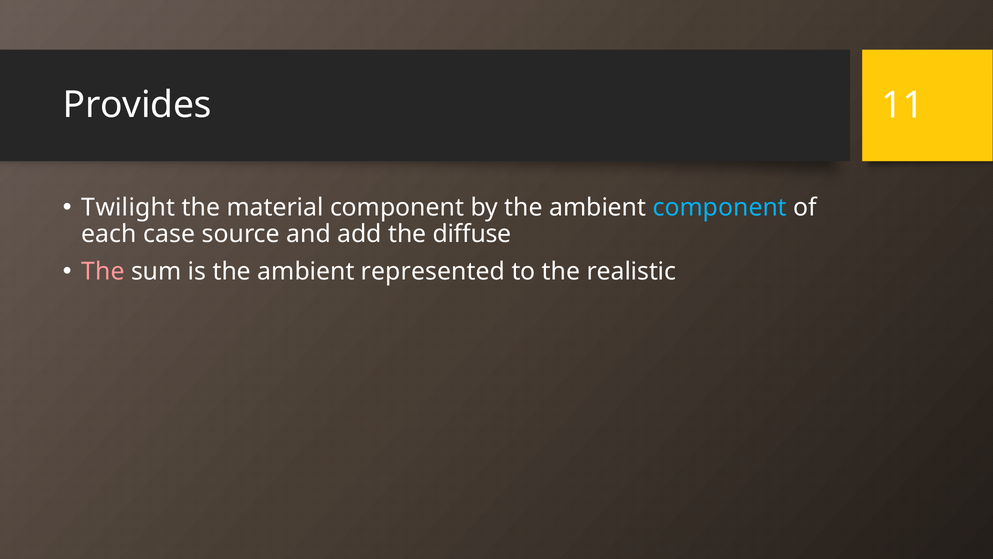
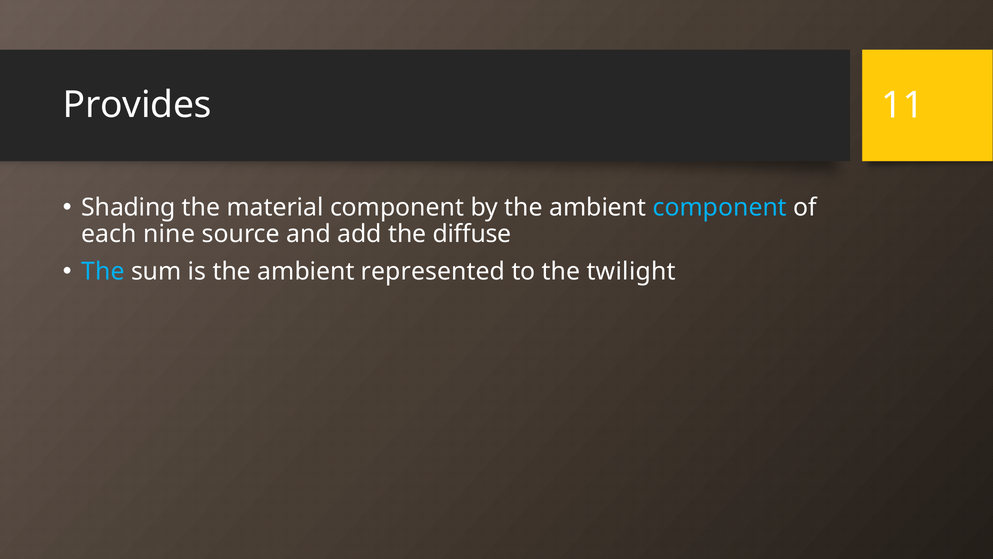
Twilight: Twilight -> Shading (129, 207)
case: case -> nine (169, 234)
The colour: pink -> light blue (103, 271)
realistic: realistic -> twilight (631, 271)
